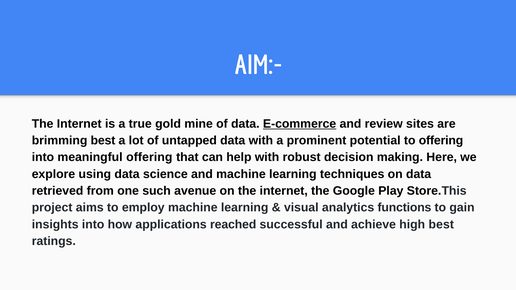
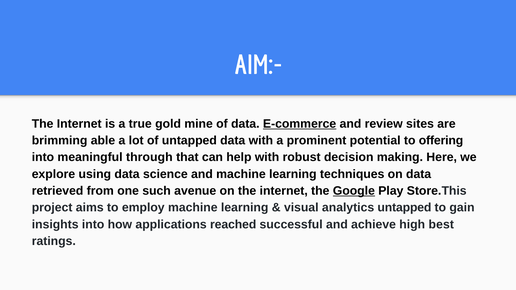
brimming best: best -> able (103, 141)
meaningful offering: offering -> through (149, 157)
Google underline: none -> present (354, 191)
analytics functions: functions -> untapped (404, 208)
